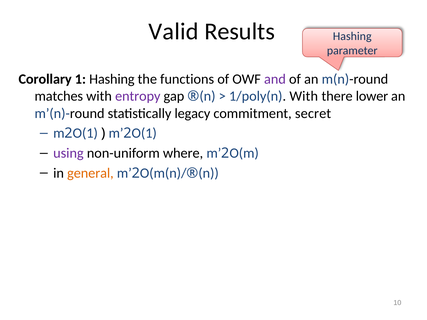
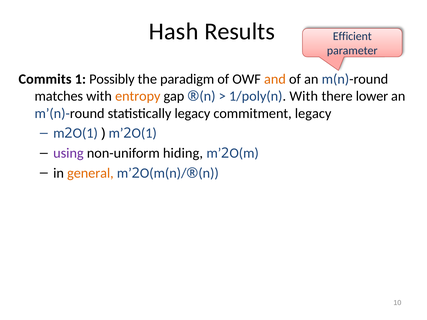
Valid: Valid -> Hash (174, 31)
Hashing: Hashing -> Efficient (352, 36)
Corollary: Corollary -> Commits (45, 79)
1 Hashing: Hashing -> Possibly (112, 79)
functions: functions -> paradigm (187, 79)
and colour: purple -> orange (275, 79)
entropy colour: purple -> orange (138, 96)
commitment secret: secret -> legacy (313, 113)
where: where -> hiding (183, 153)
